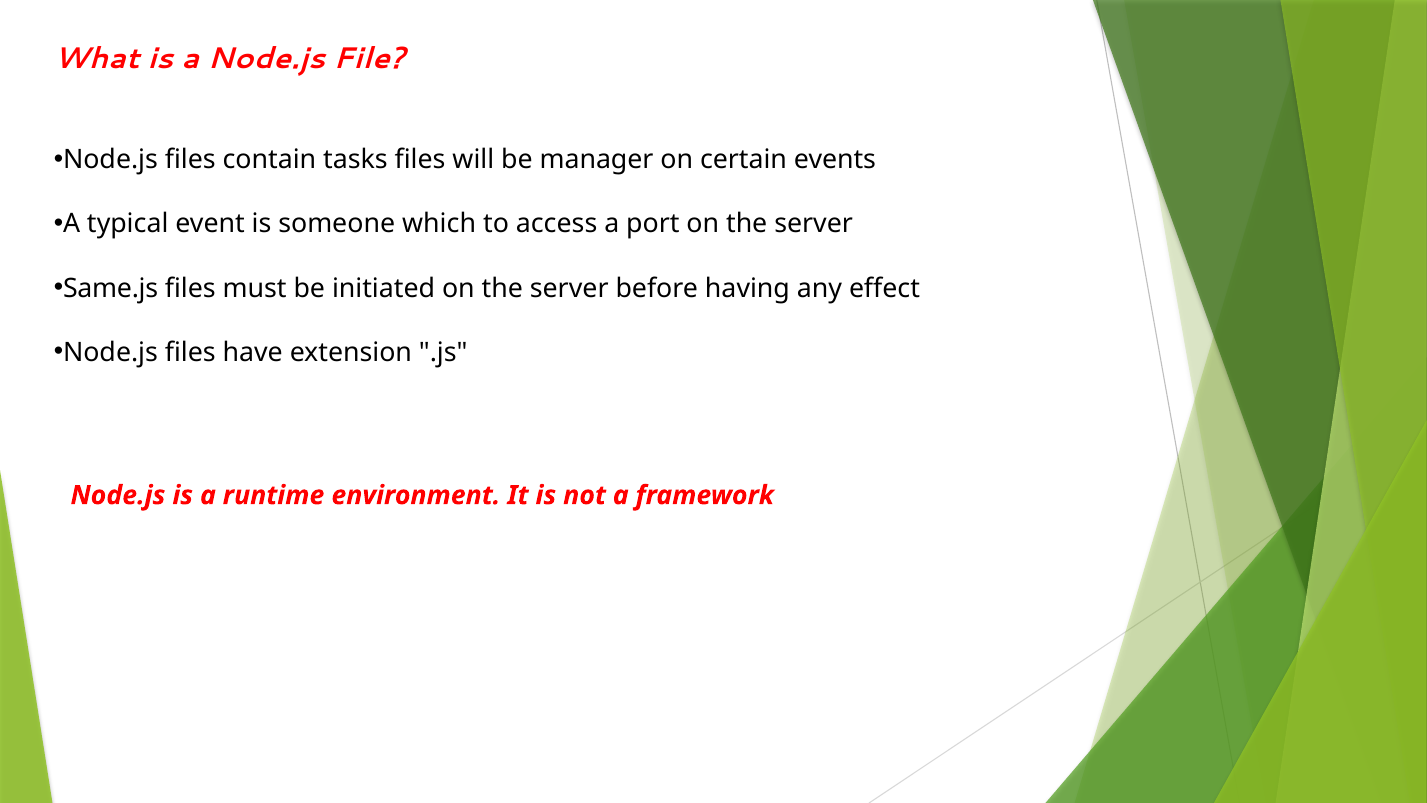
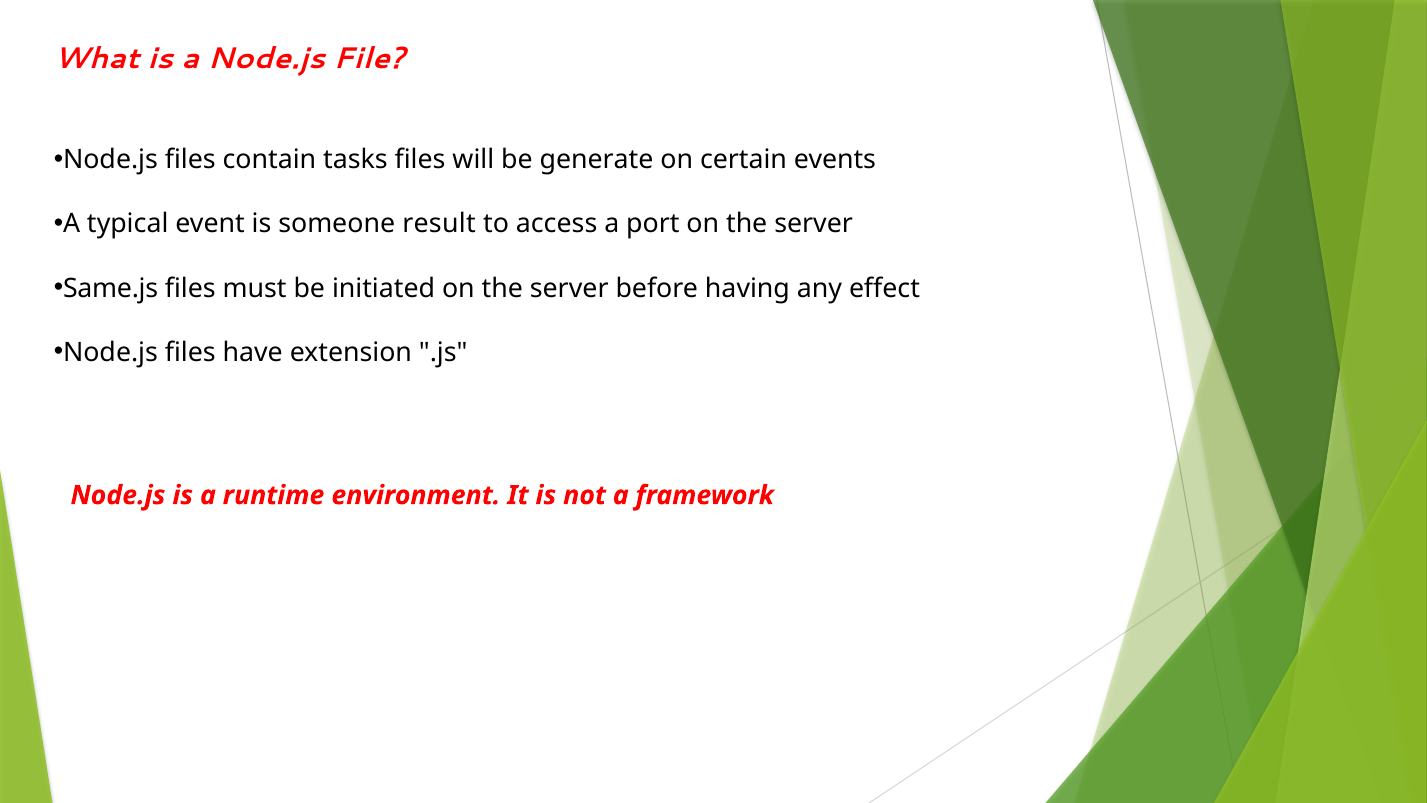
manager: manager -> generate (597, 160)
which: which -> result (439, 224)
